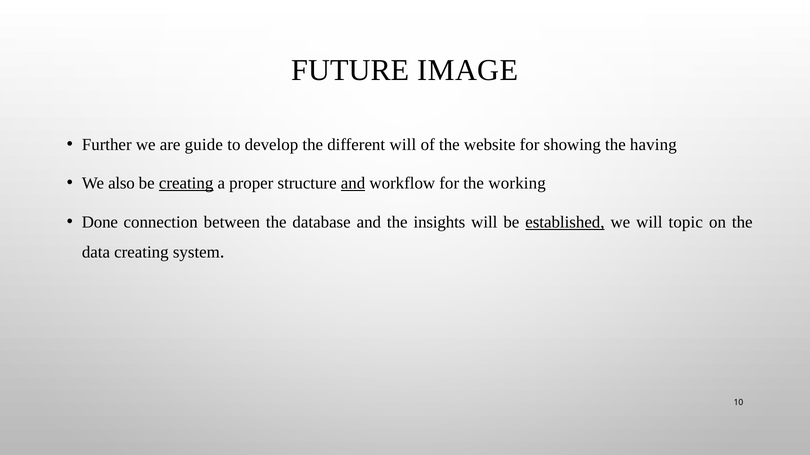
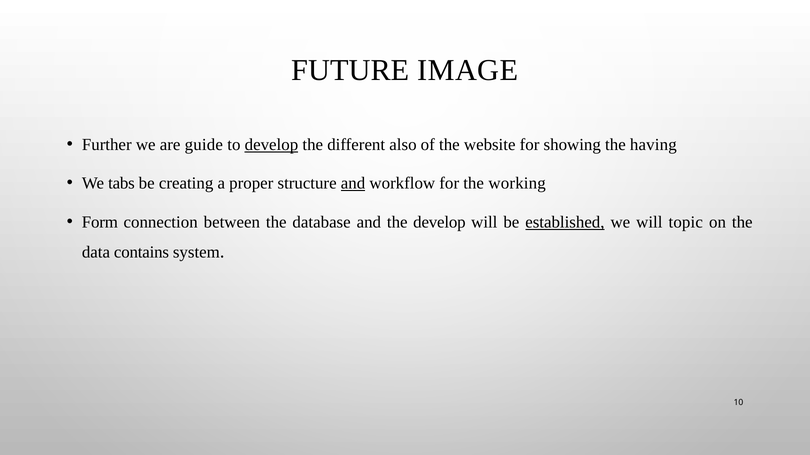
develop underline: none -> present (271, 145)
different will: will -> also (403, 145)
also: also -> tabs (121, 184)
creating underline: present -> none (186, 184)
Done: Done -> Form (100, 222)
the insights: insights -> develop (439, 222)
data creating: creating -> contains (142, 253)
